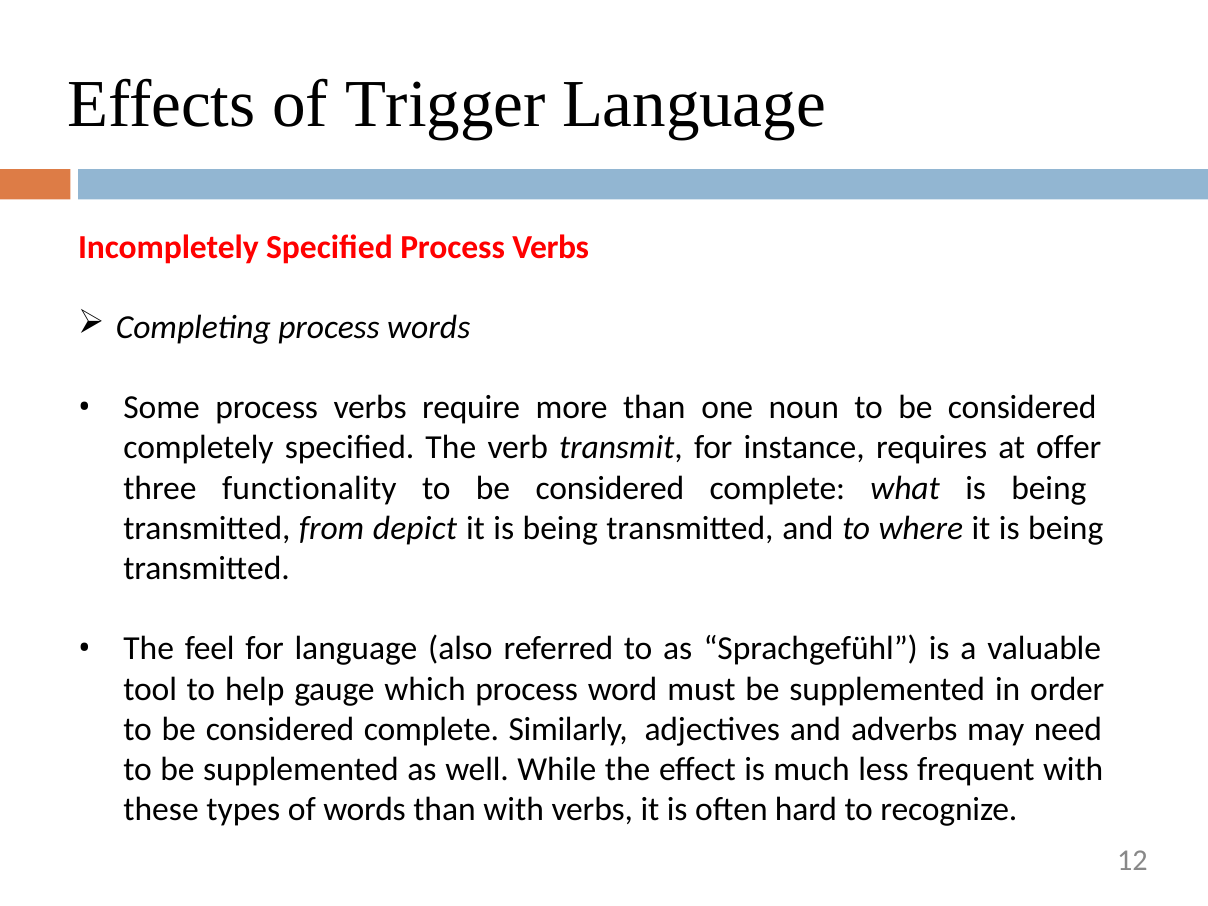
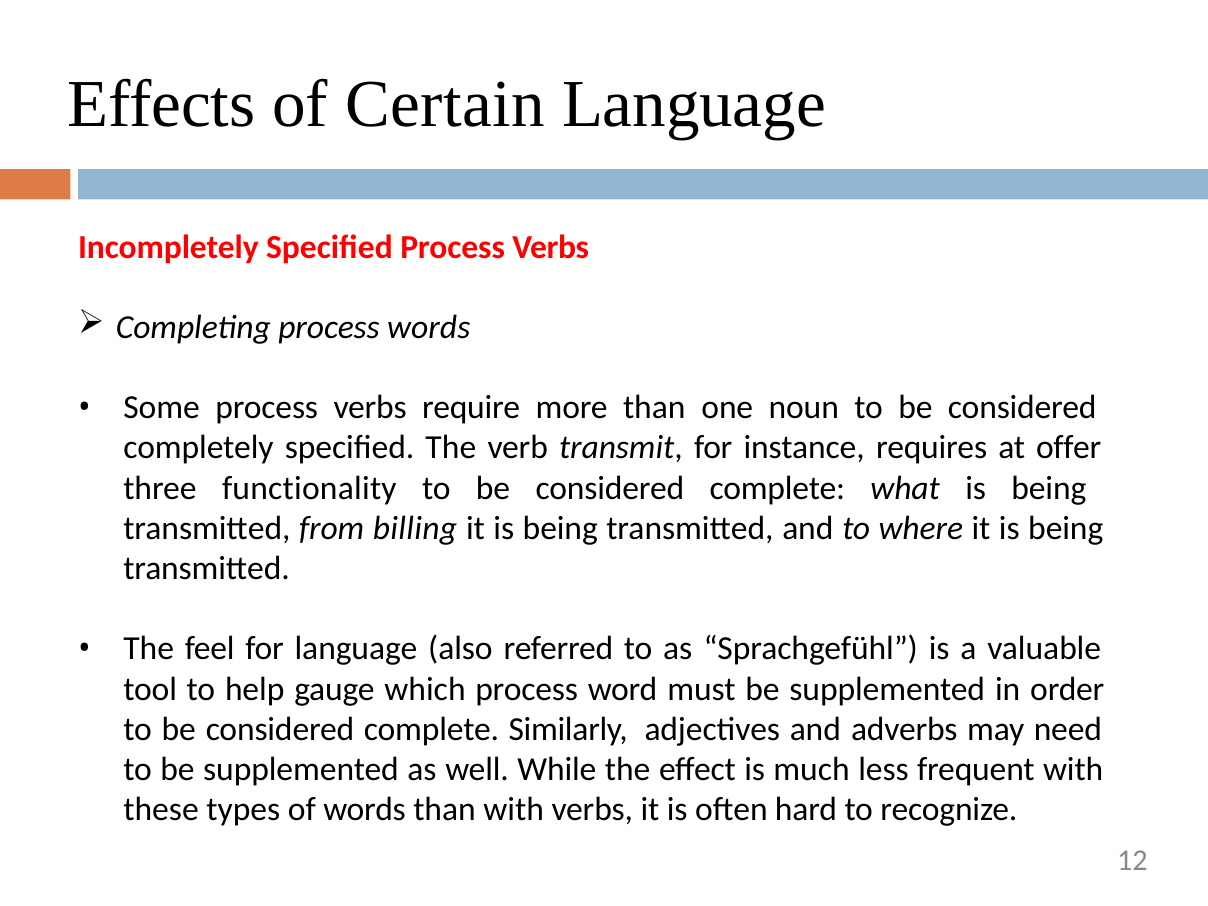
Trigger: Trigger -> Certain (445, 105)
depict: depict -> billing (415, 528)
